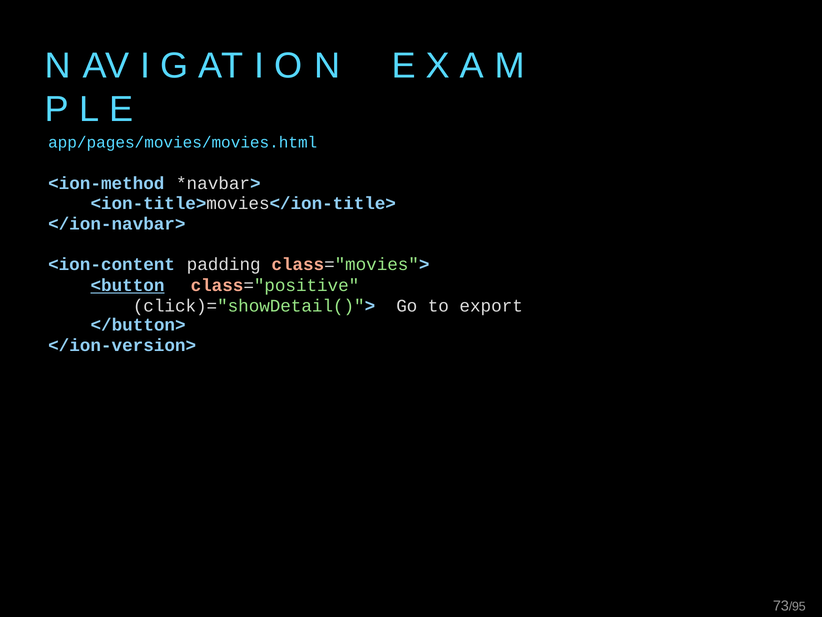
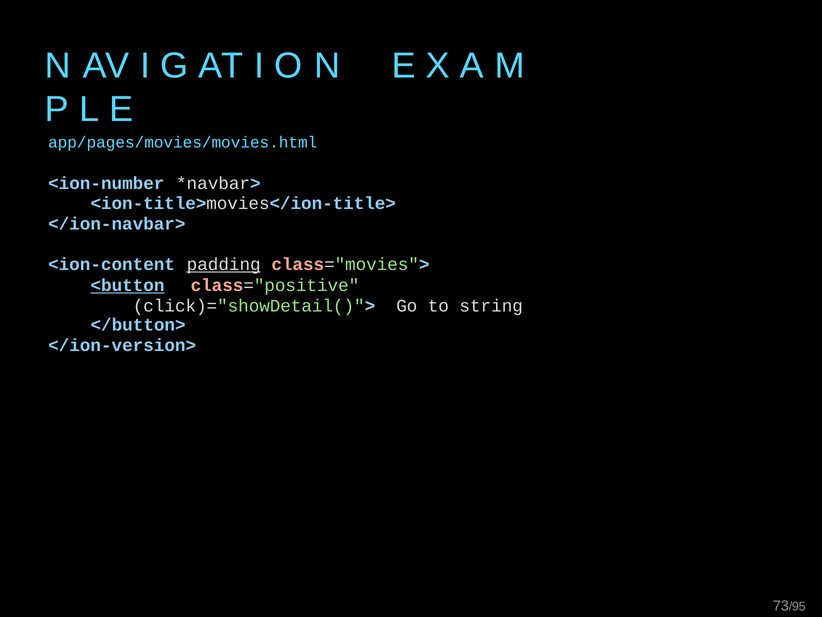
<ion-method: <ion-method -> <ion-number (106, 183)
padding underline: none -> present (224, 264)
export: export -> string (491, 305)
